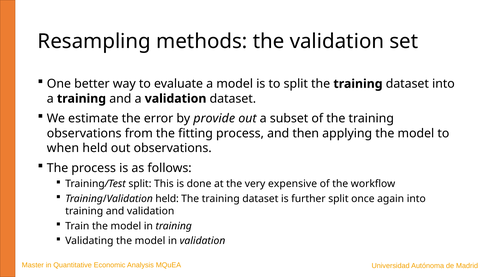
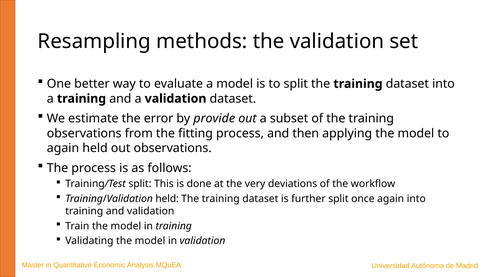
when: when -> again (63, 148)
expensive: expensive -> deviations (293, 184)
